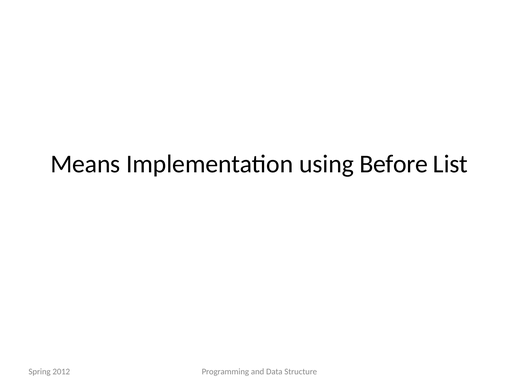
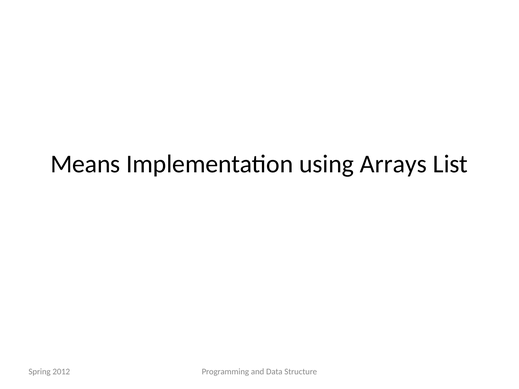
Before: Before -> Arrays (393, 164)
